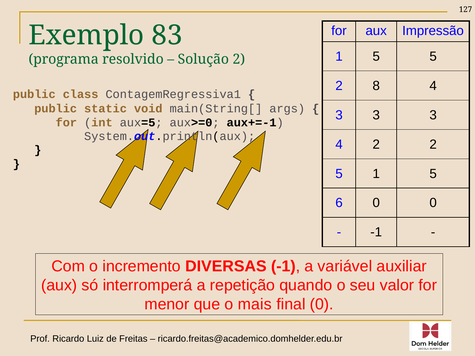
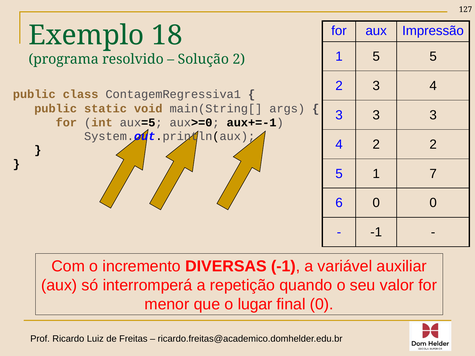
83: 83 -> 18 (167, 35)
2 8: 8 -> 3 (376, 86)
5 1 5: 5 -> 7 (433, 174)
mais: mais -> lugar (255, 304)
